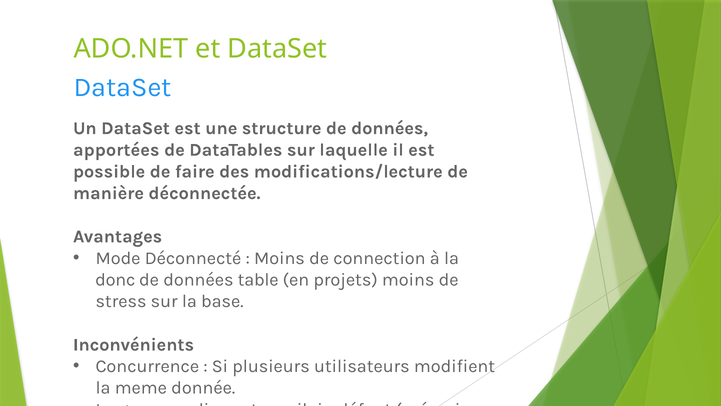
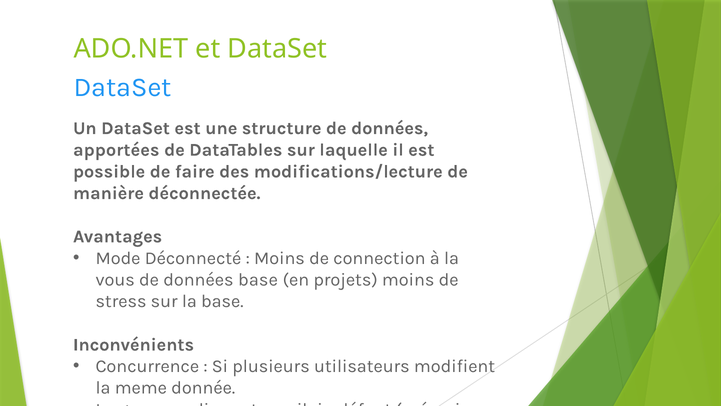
donc: donc -> vous (115, 279)
données table: table -> base (258, 279)
